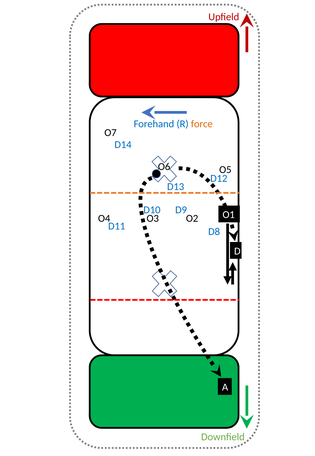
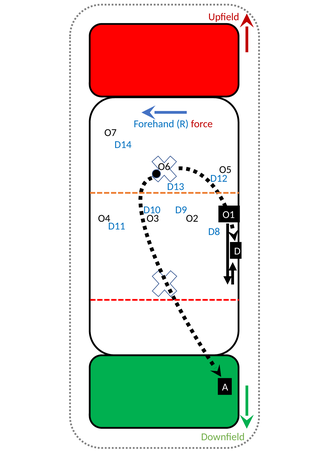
force colour: orange -> red (202, 124)
